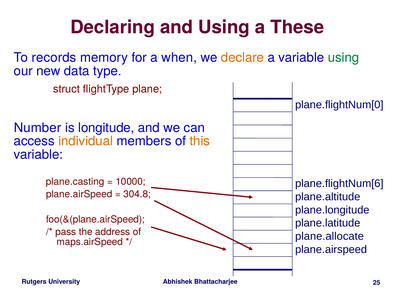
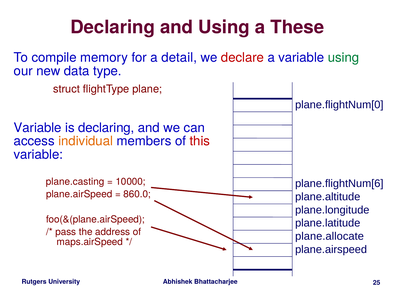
records: records -> compile (54, 58)
when: when -> detail (179, 58)
declare colour: orange -> red (242, 58)
Number: Number -> Variable (38, 127)
is longitude: longitude -> declaring (106, 127)
this colour: orange -> red (200, 141)
304.8: 304.8 -> 860.0 (137, 194)
